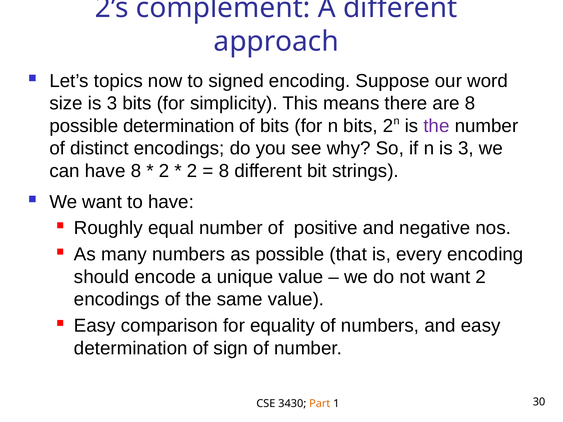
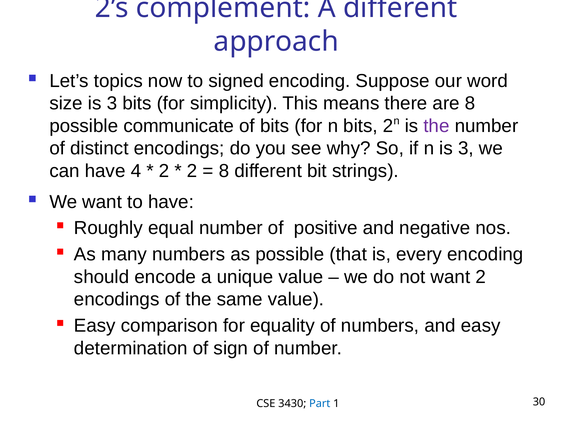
possible determination: determination -> communicate (179, 126)
have 8: 8 -> 4 (136, 171)
Part colour: orange -> blue (320, 404)
